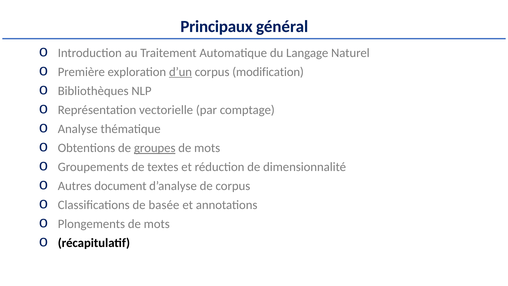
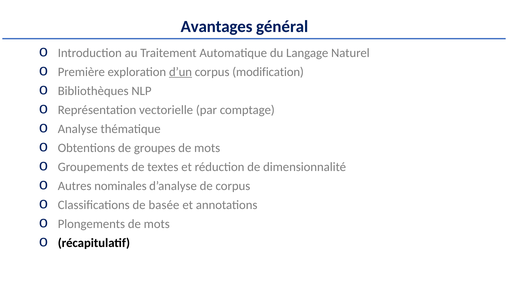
Principaux: Principaux -> Avantages (217, 26)
groupes underline: present -> none (155, 148)
document: document -> nominales (120, 186)
